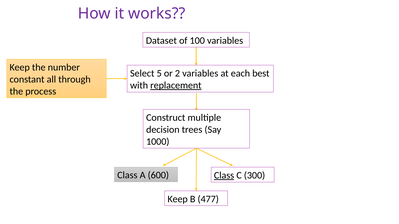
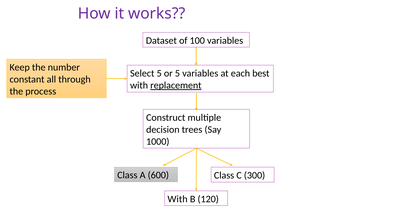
or 2: 2 -> 5 (177, 74)
Class underline: present -> none (224, 176)
Keep: Keep -> With (178, 199)
477: 477 -> 120 (208, 199)
